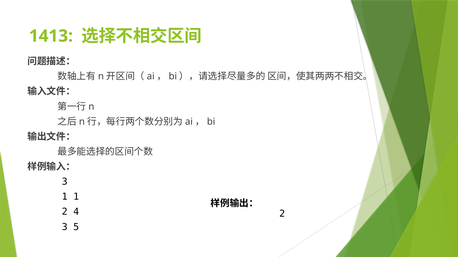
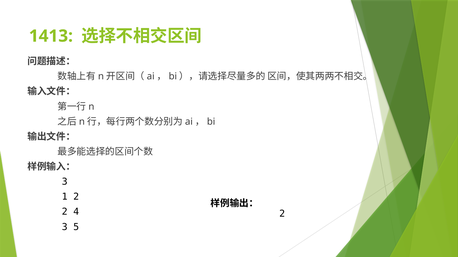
1 1: 1 -> 2 (76, 197)
